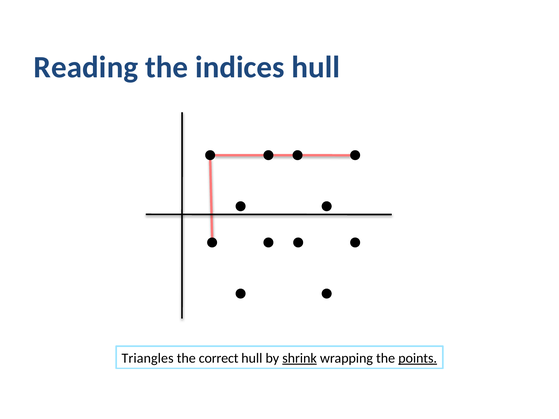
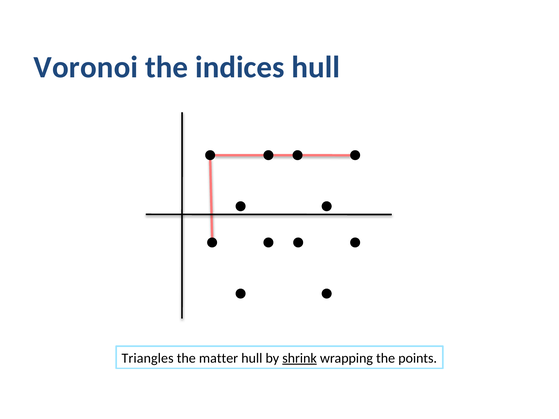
Reading: Reading -> Voronoi (86, 67)
correct: correct -> matter (219, 358)
points underline: present -> none (418, 358)
